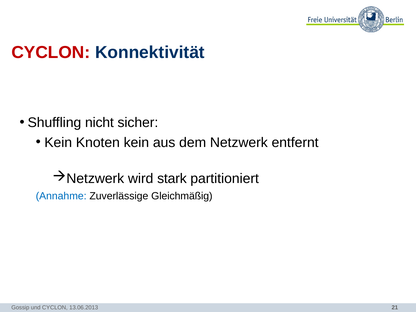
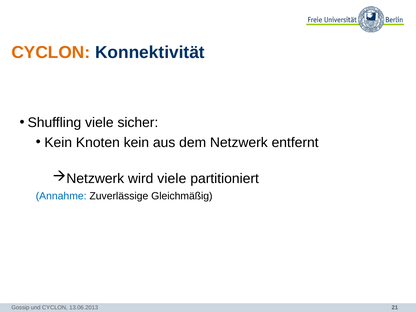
CYCLON colour: red -> orange (51, 52)
Shuffling nicht: nicht -> viele (99, 123)
wird stark: stark -> viele (172, 179)
